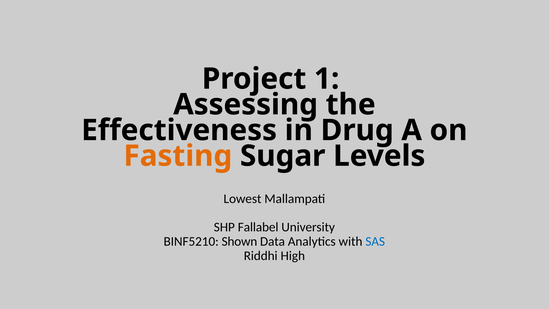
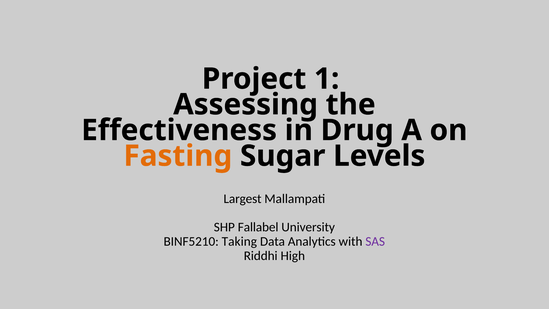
Lowest: Lowest -> Largest (243, 199)
Shown: Shown -> Taking (239, 241)
SAS colour: blue -> purple (375, 241)
